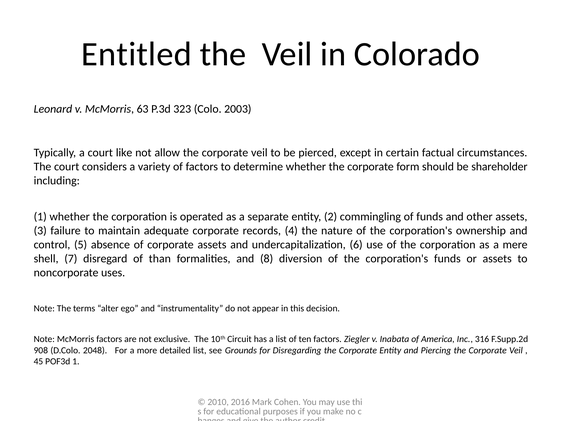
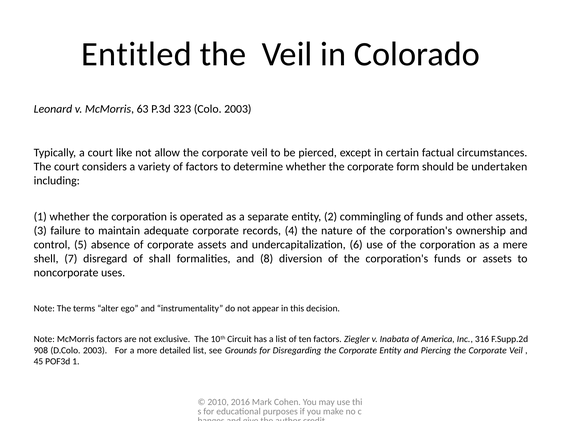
shareholder: shareholder -> undertaken (499, 167)
than: than -> shall (160, 259)
D.Colo 2048: 2048 -> 2003 (95, 351)
